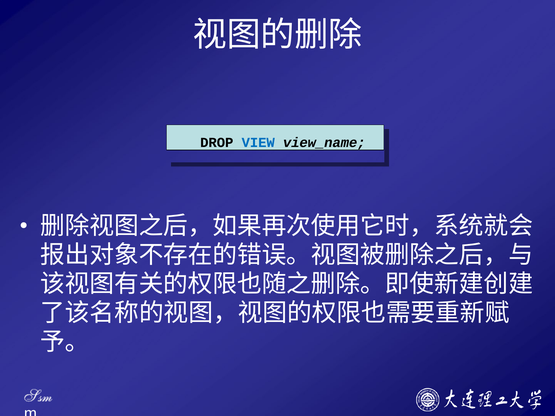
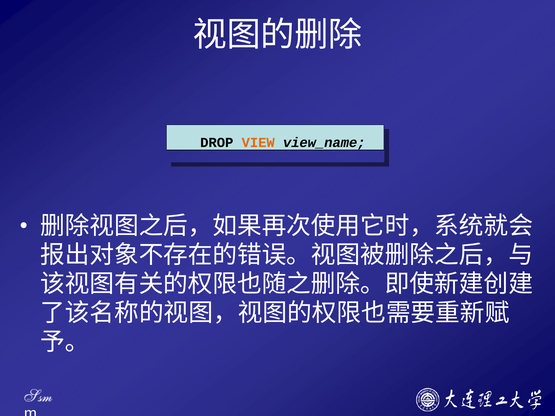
VIEW colour: blue -> orange (258, 143)
